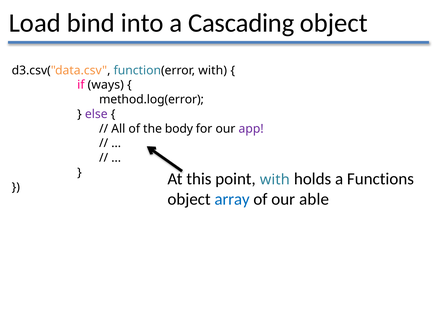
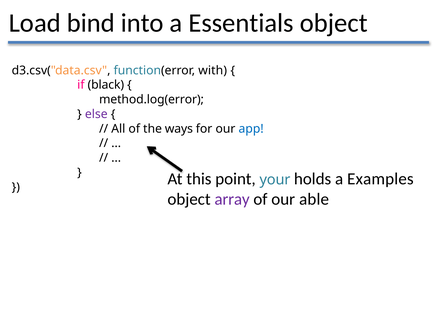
Cascading: Cascading -> Essentials (241, 23)
ways: ways -> black (106, 85)
body: body -> ways (179, 129)
app colour: purple -> blue (251, 129)
point with: with -> your (275, 179)
Functions: Functions -> Examples (380, 179)
array colour: blue -> purple (232, 199)
